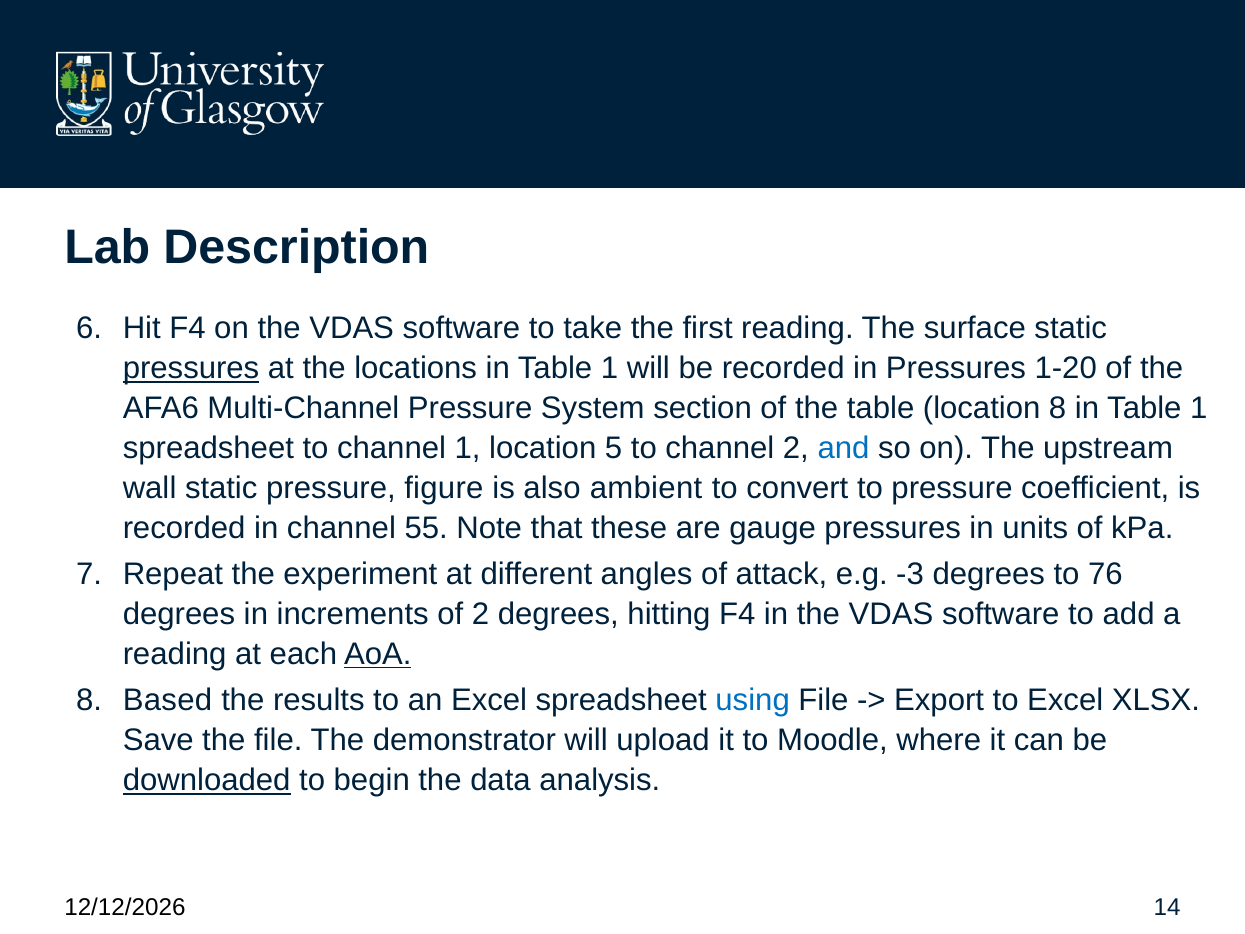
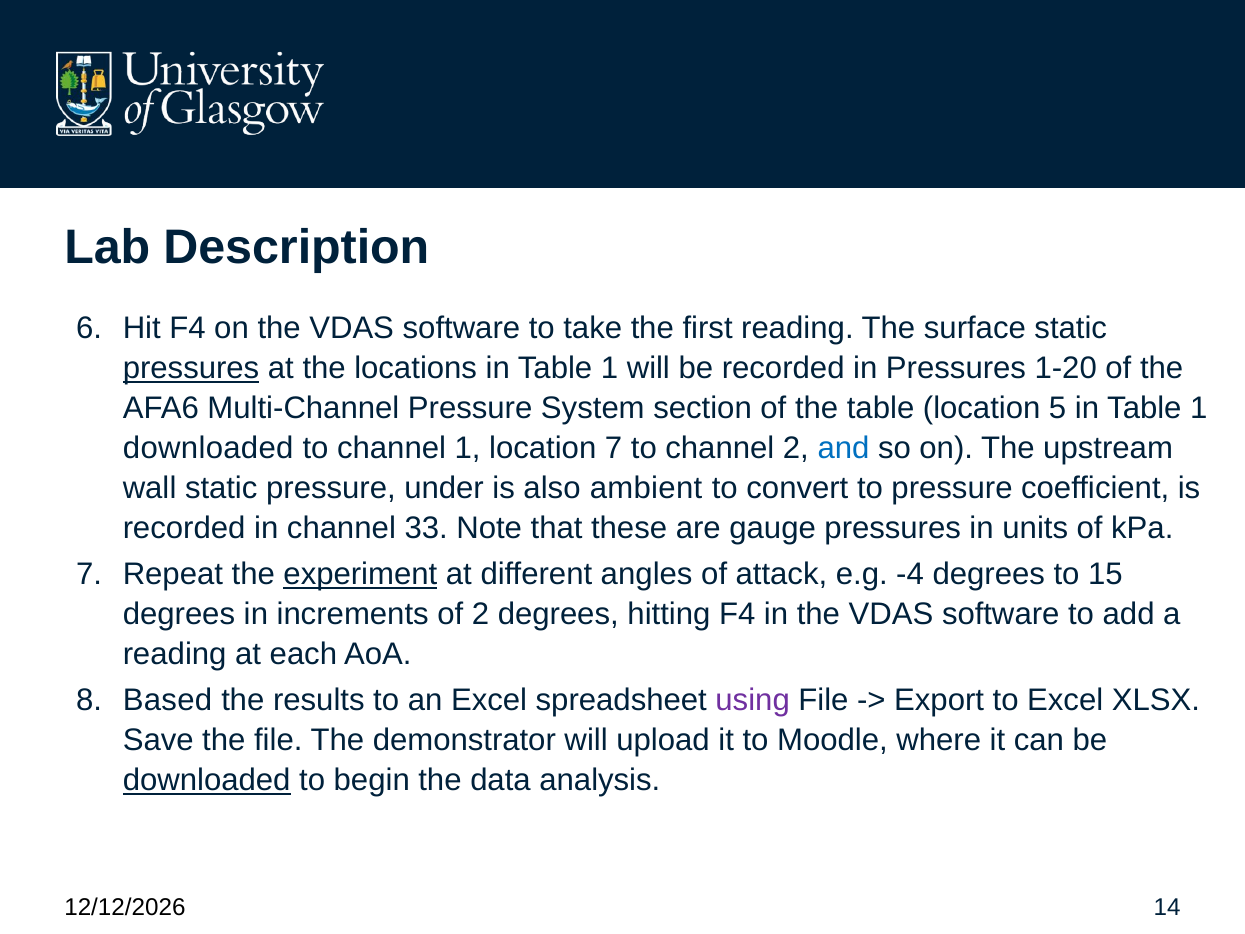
location 8: 8 -> 5 (1058, 408)
spreadsheet: spreadsheet -> downloaded (208, 448)
location 5: 5 -> 7 (614, 448)
figure: figure -> under (444, 488)
55: 55 -> 33 (426, 528)
experiment underline: none -> present (360, 574)
-3: -3 -> -4 (910, 574)
76: 76 -> 15 (1105, 574)
AoA underline: present -> none (378, 654)
using colour: blue -> purple (753, 700)
